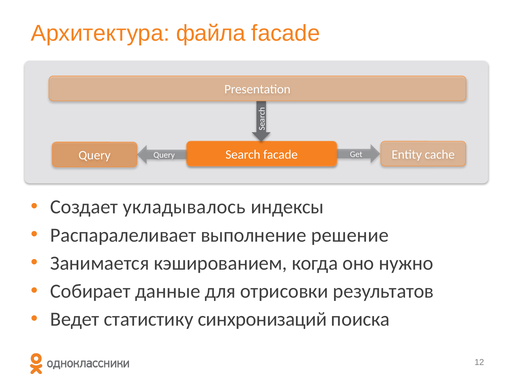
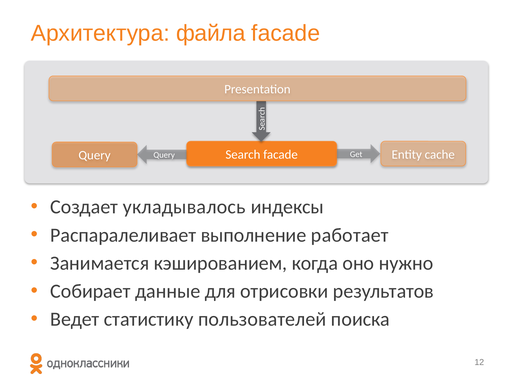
решение: решение -> работает (350, 235)
синхронизаций: синхронизаций -> пользователей (262, 319)
